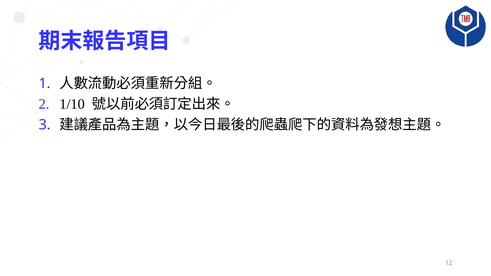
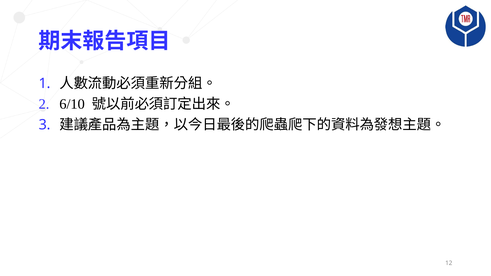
1/10: 1/10 -> 6/10 (72, 104)
